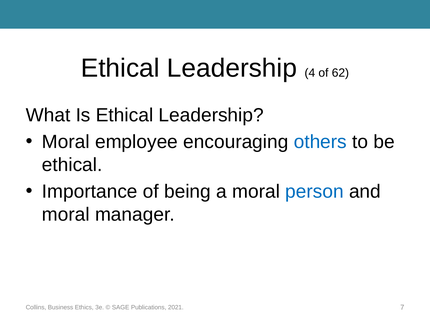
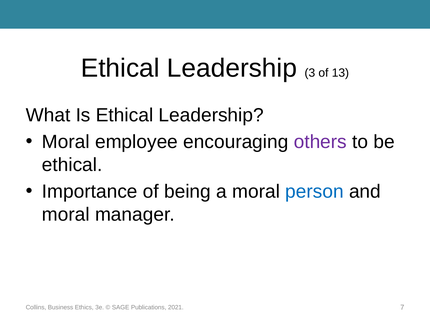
4: 4 -> 3 (310, 73)
62: 62 -> 13 (340, 73)
others colour: blue -> purple (320, 142)
